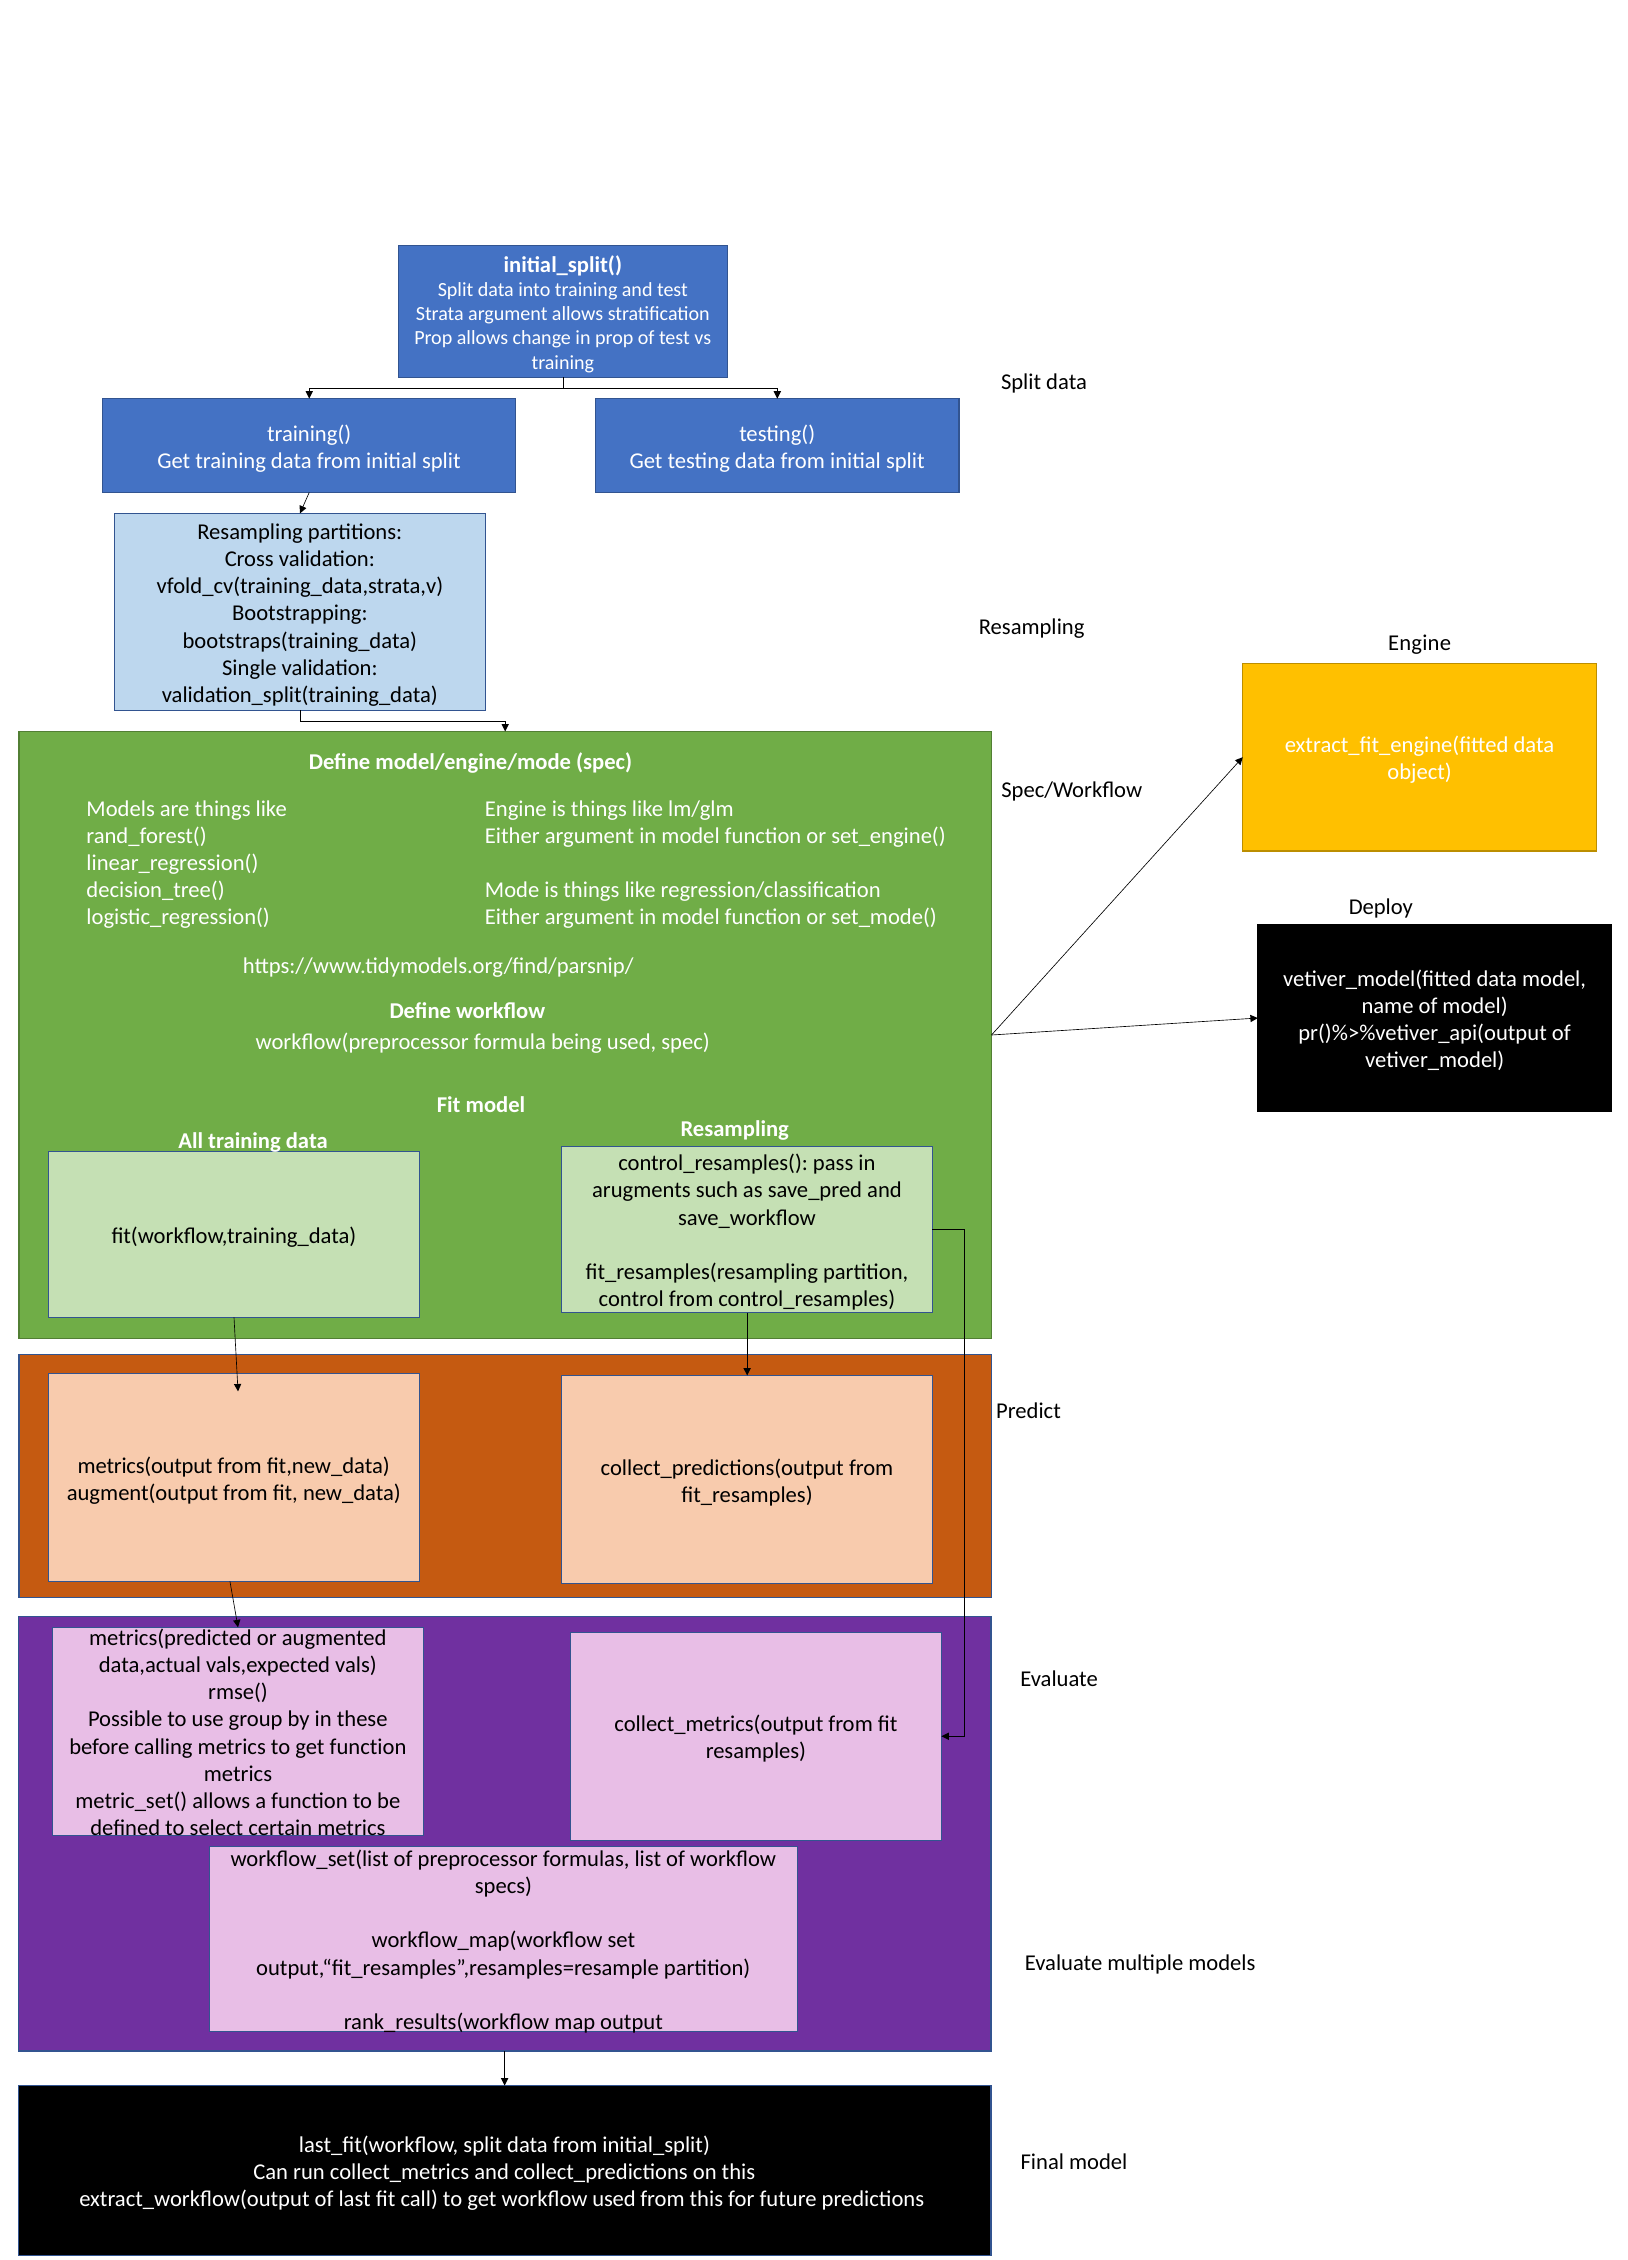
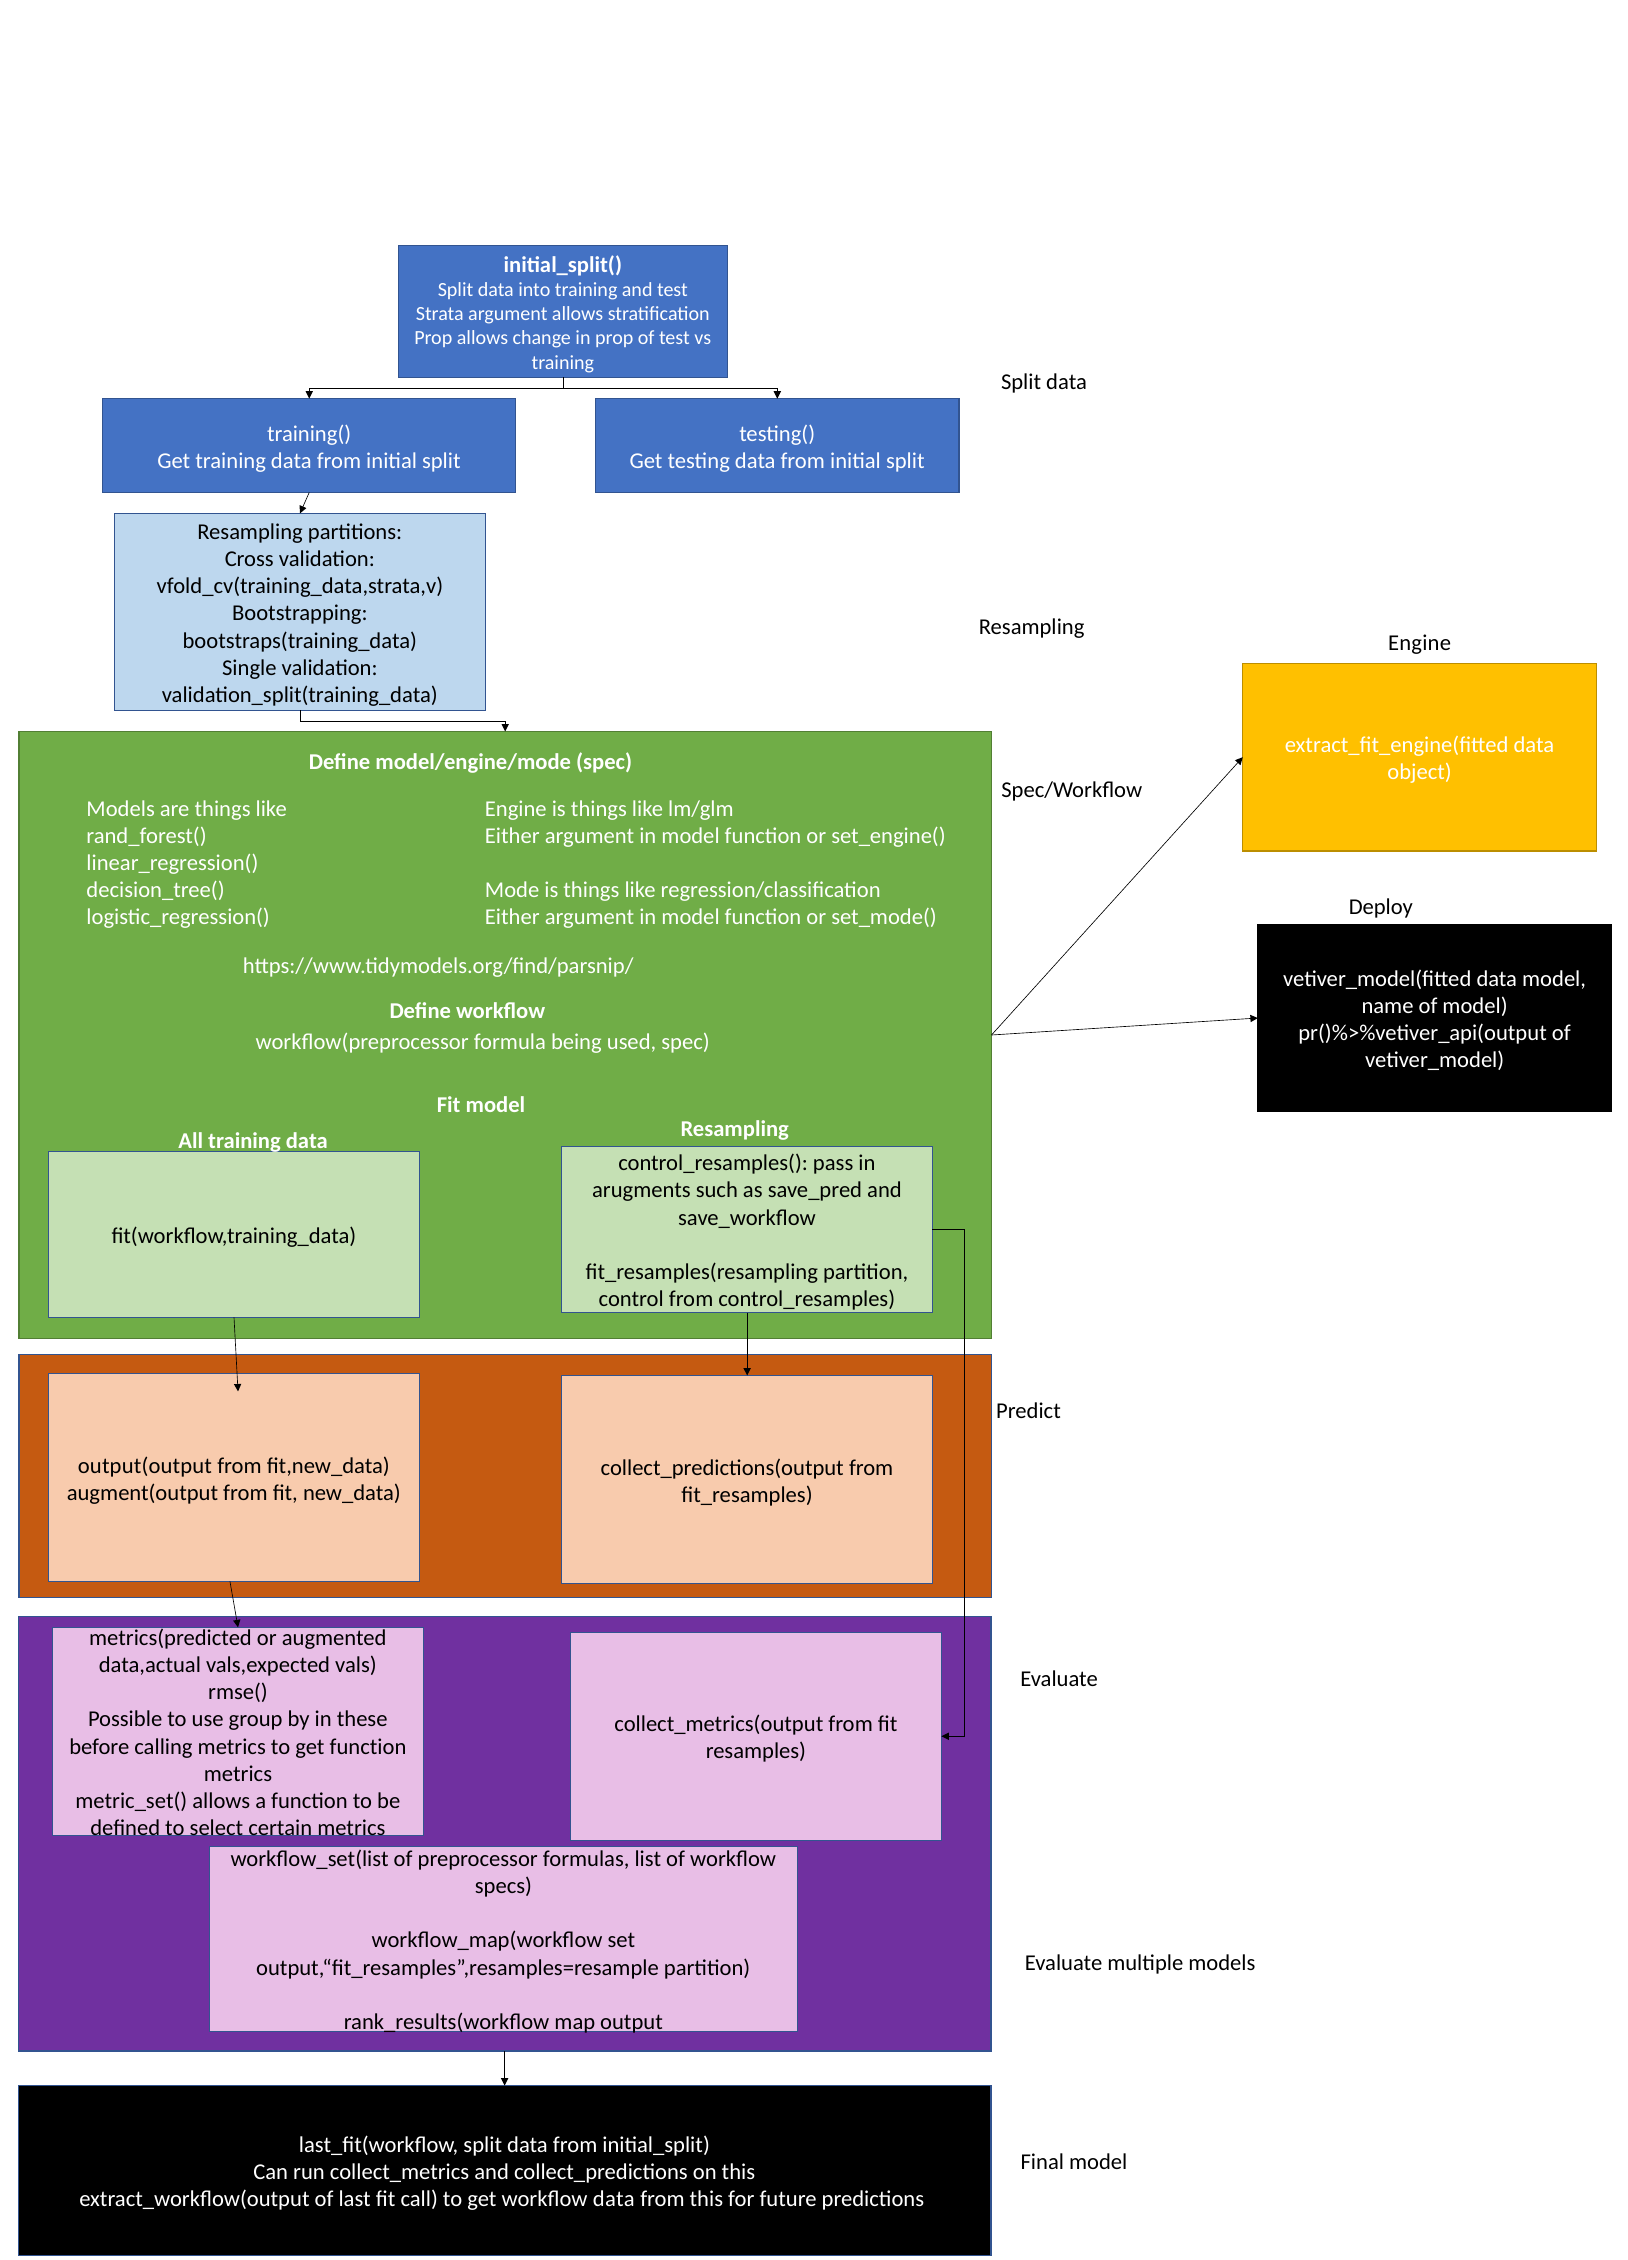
metrics(output: metrics(output -> output(output (145, 1466)
workflow used: used -> data (614, 2200)
